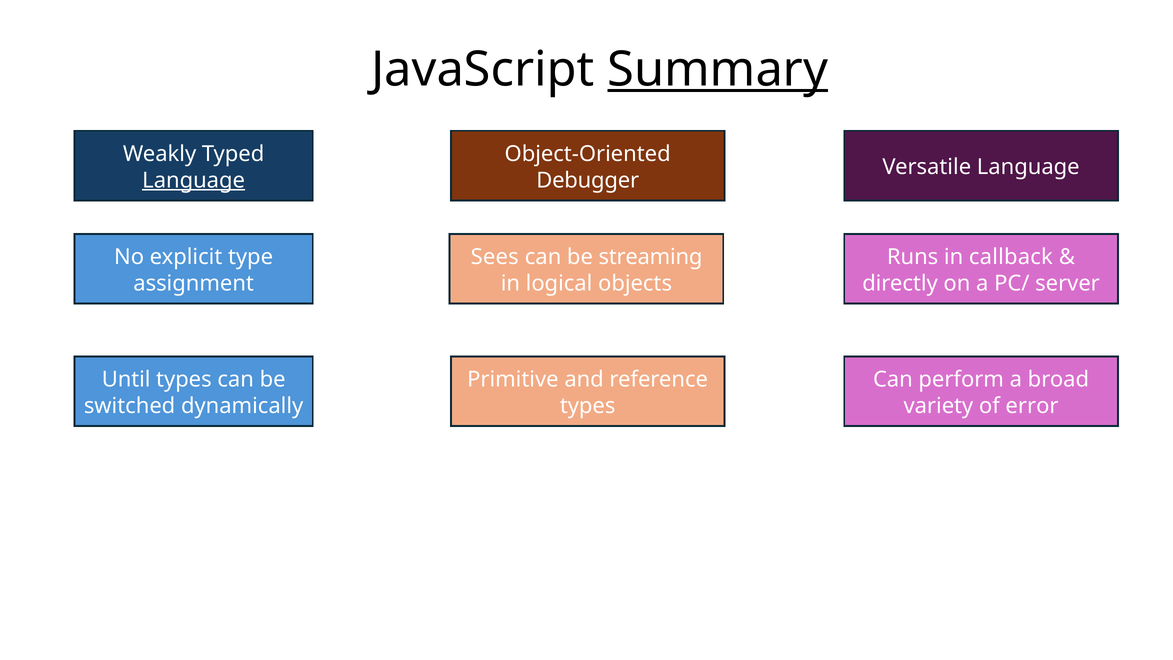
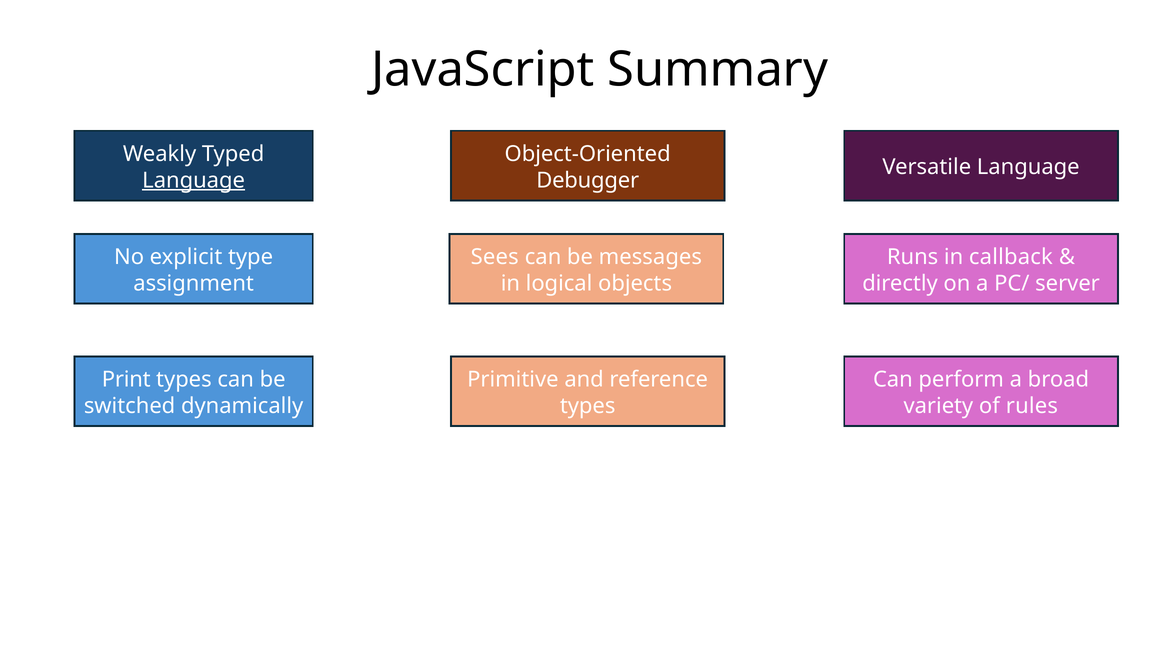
Summary underline: present -> none (718, 69)
streaming: streaming -> messages (650, 257)
Until: Until -> Print (126, 380)
error: error -> rules (1032, 406)
